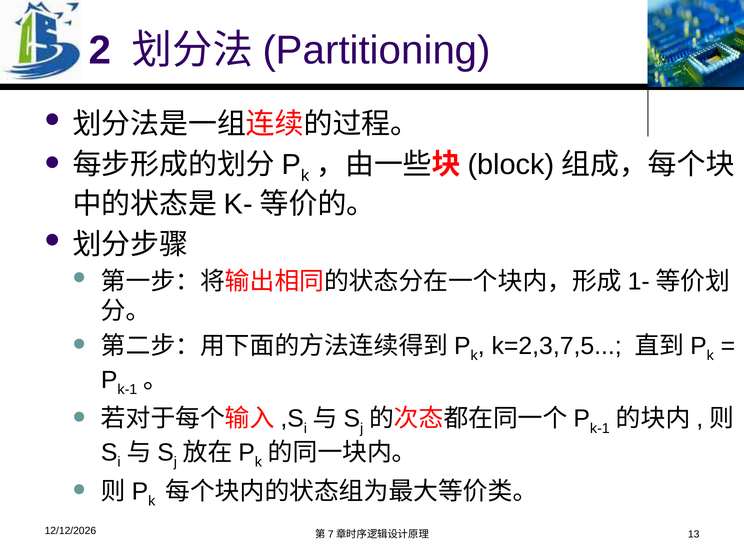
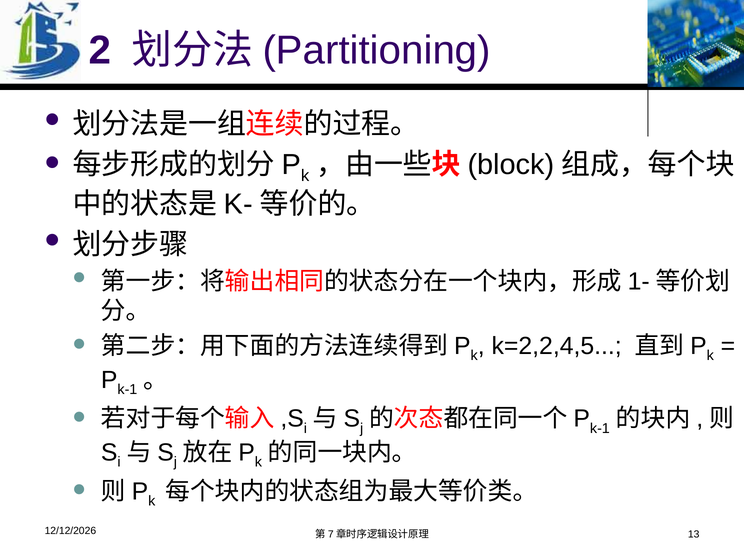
k=2,3,7,5: k=2,3,7,5 -> k=2,2,4,5 (557, 346)
